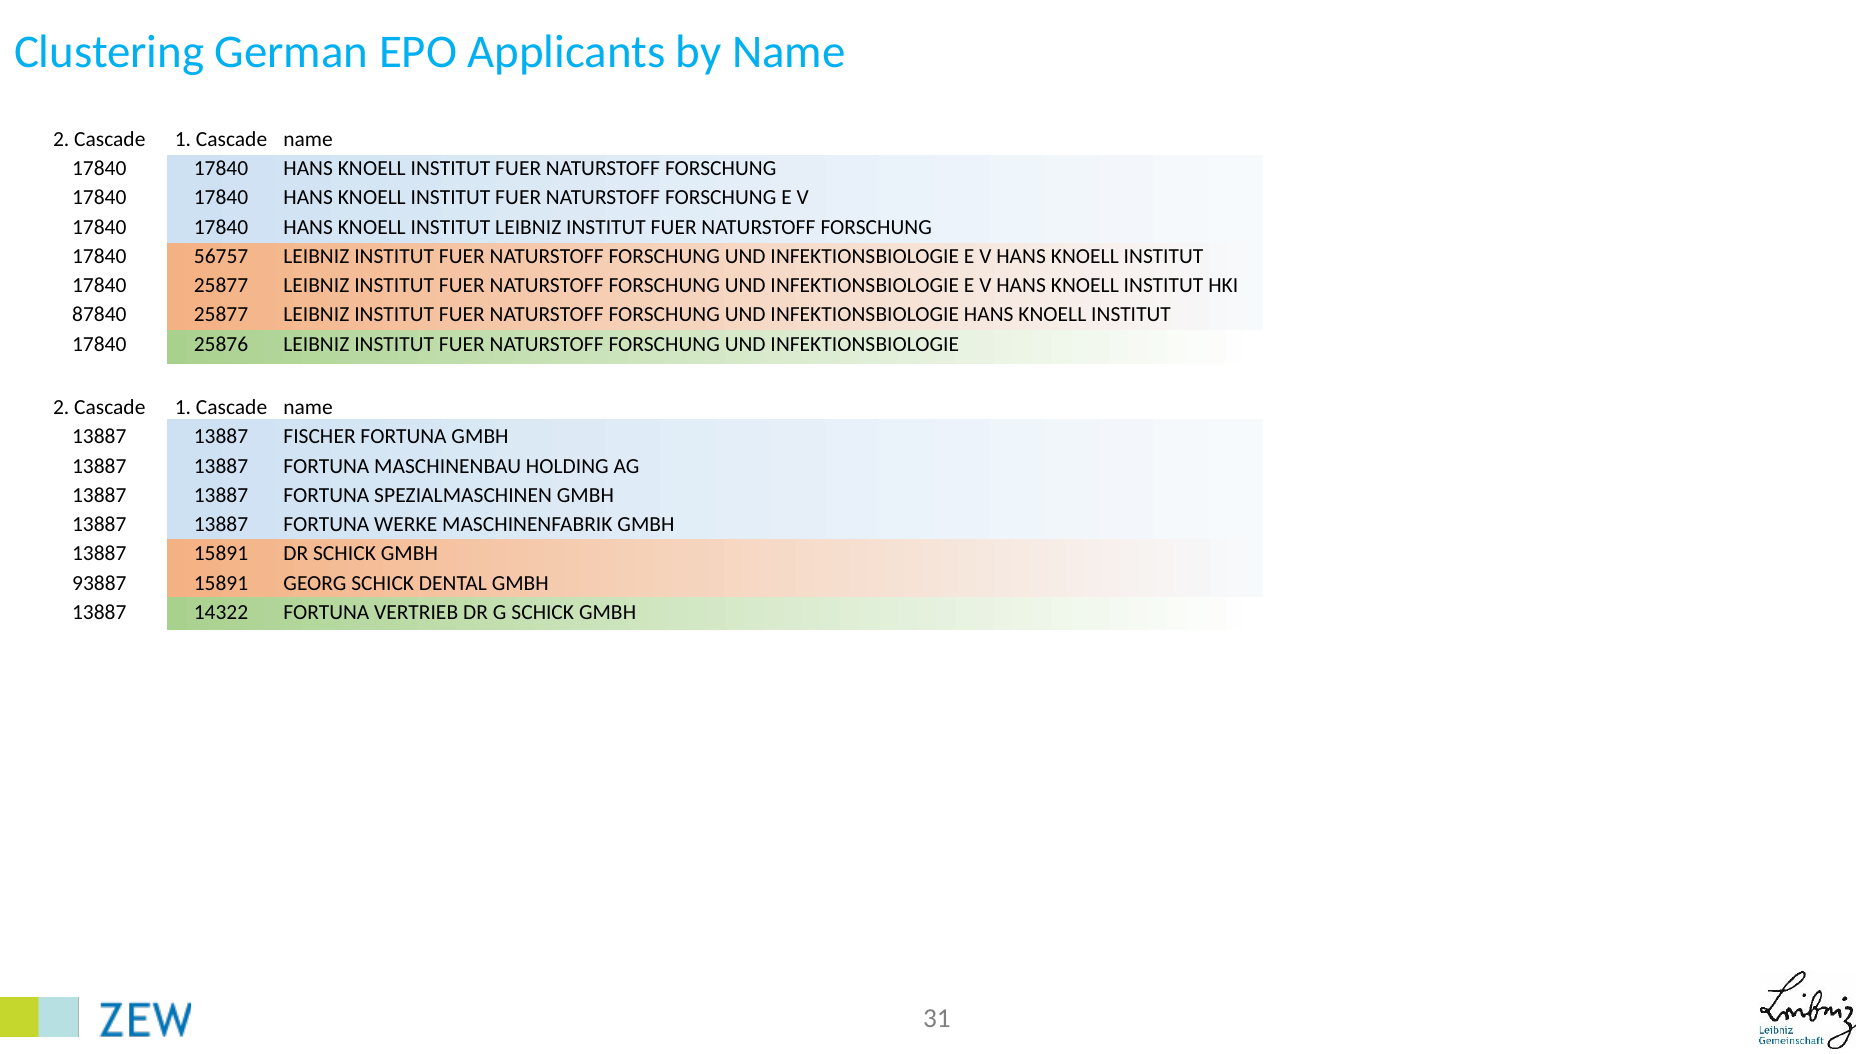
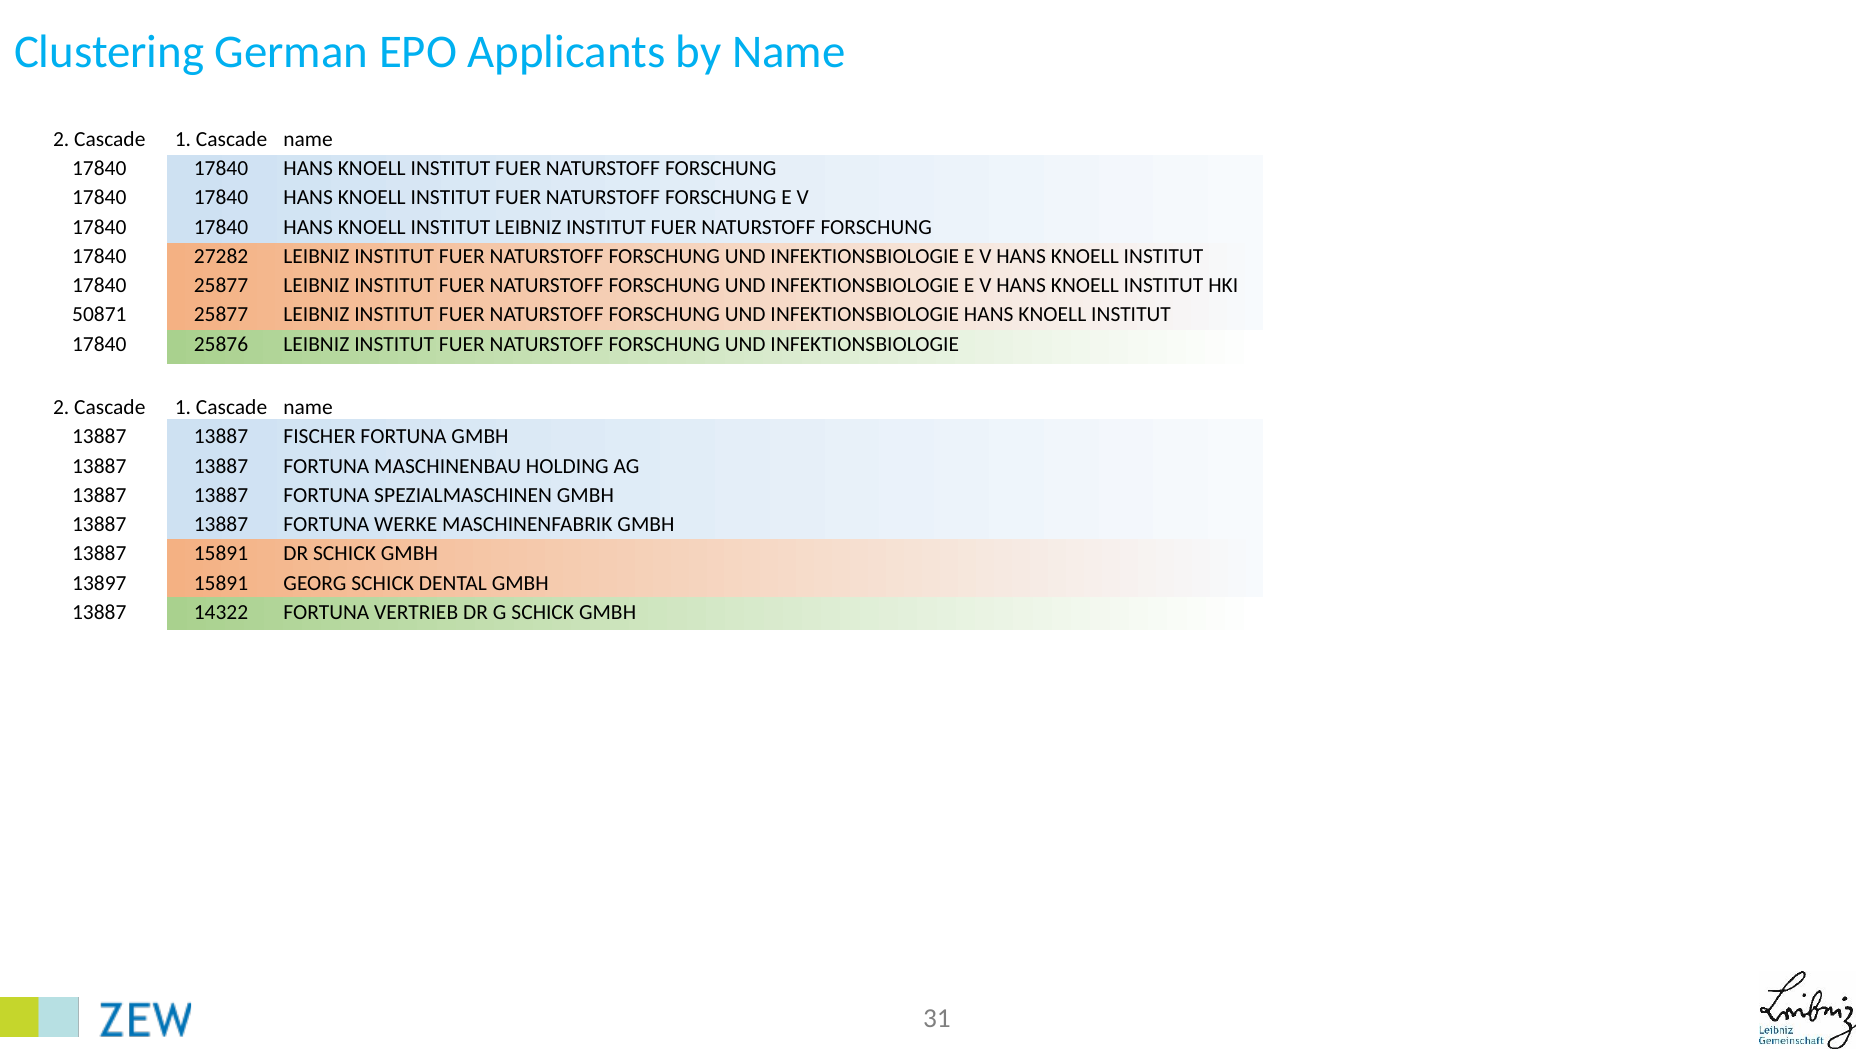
56757: 56757 -> 27282 (221, 256)
87840: 87840 -> 50871 (99, 315)
93887: 93887 -> 13897 (99, 583)
